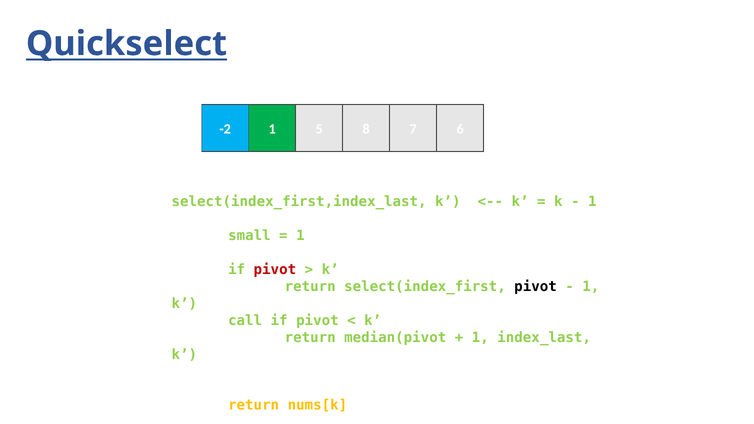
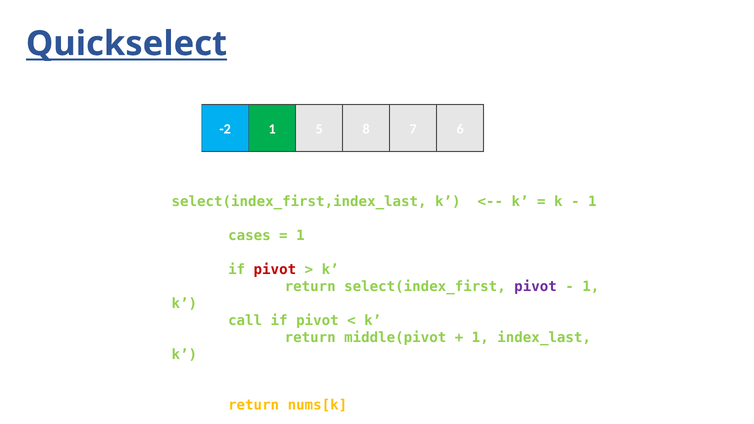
small: small -> cases (249, 236)
pivot colour: black -> purple (536, 287)
median(pivot: median(pivot -> middle(pivot (395, 338)
